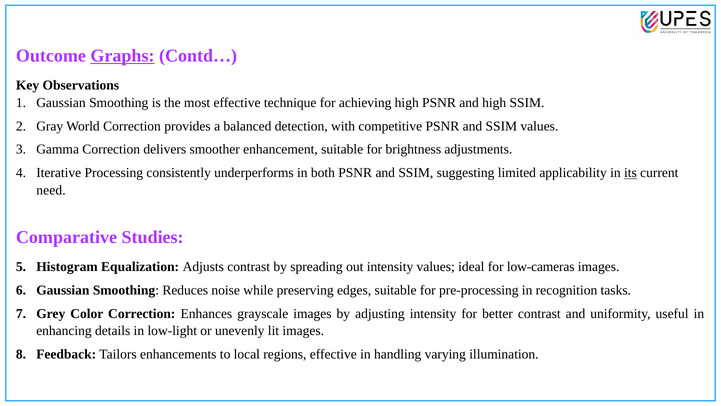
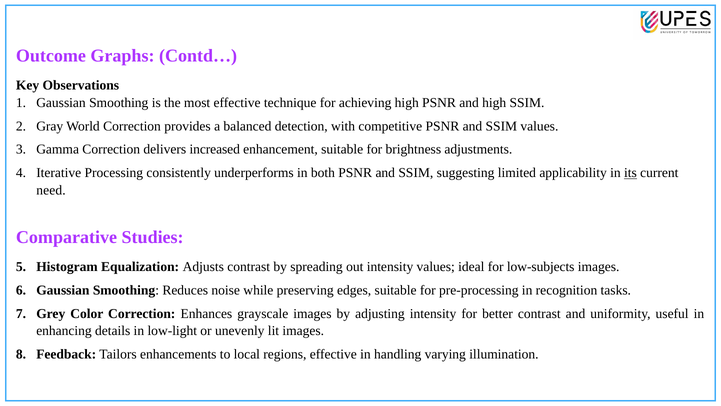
Graphs underline: present -> none (122, 56)
smoother: smoother -> increased (215, 149)
low-cameras: low-cameras -> low-subjects (541, 267)
